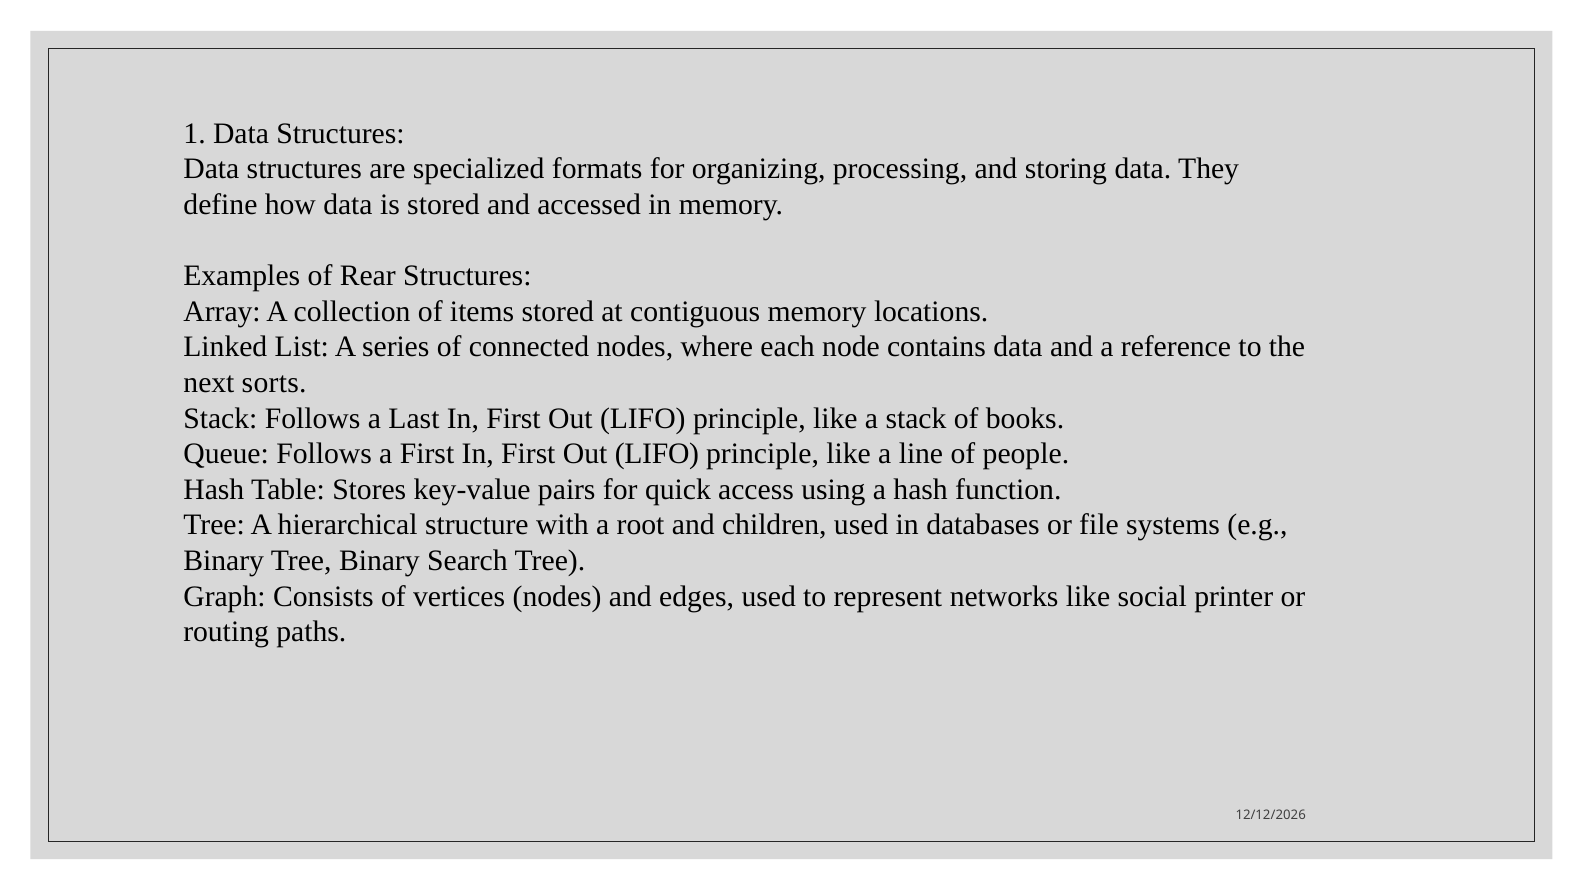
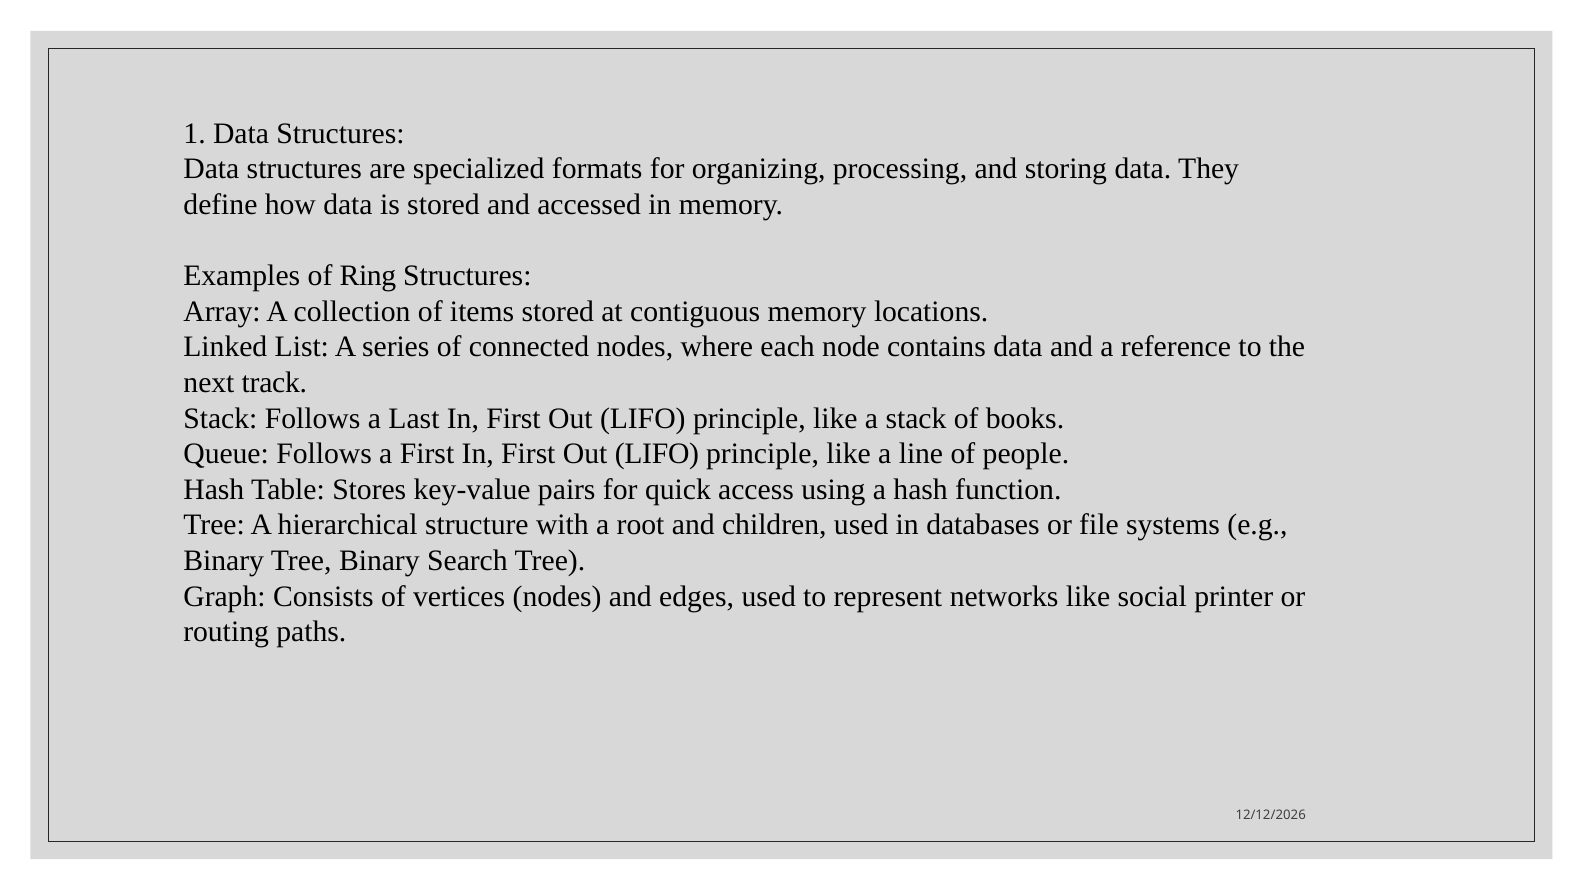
Rear: Rear -> Ring (368, 276)
sorts: sorts -> track (274, 383)
